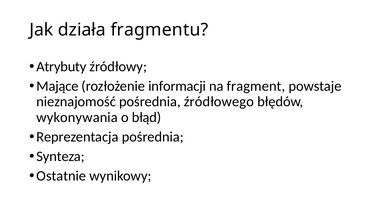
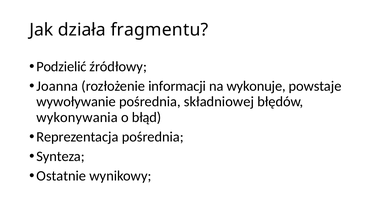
Atrybuty: Atrybuty -> Podzielić (61, 67)
Mające: Mające -> Joanna (57, 86)
fragment: fragment -> wykonuje (256, 86)
nieznajomość: nieznajomość -> wywoływanie (76, 102)
źródłowego: źródłowego -> składniowej (219, 102)
